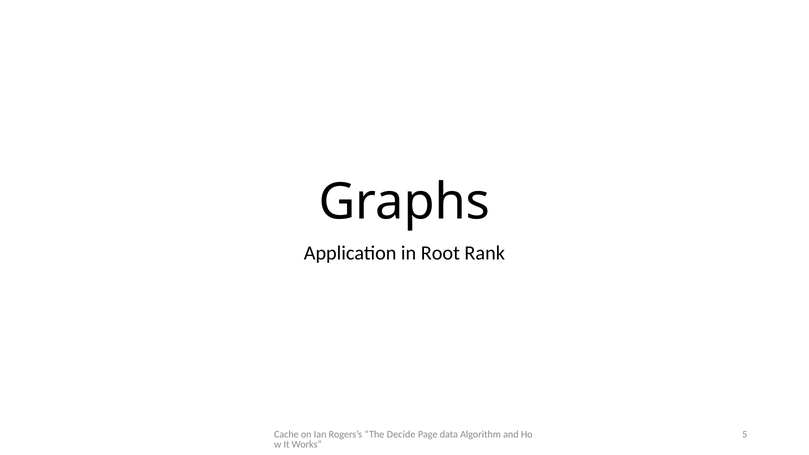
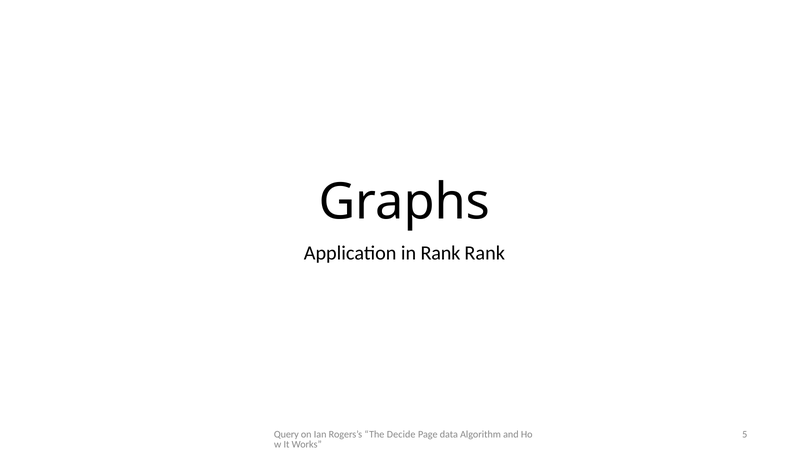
in Root: Root -> Rank (440, 253)
Cache: Cache -> Query (286, 434)
